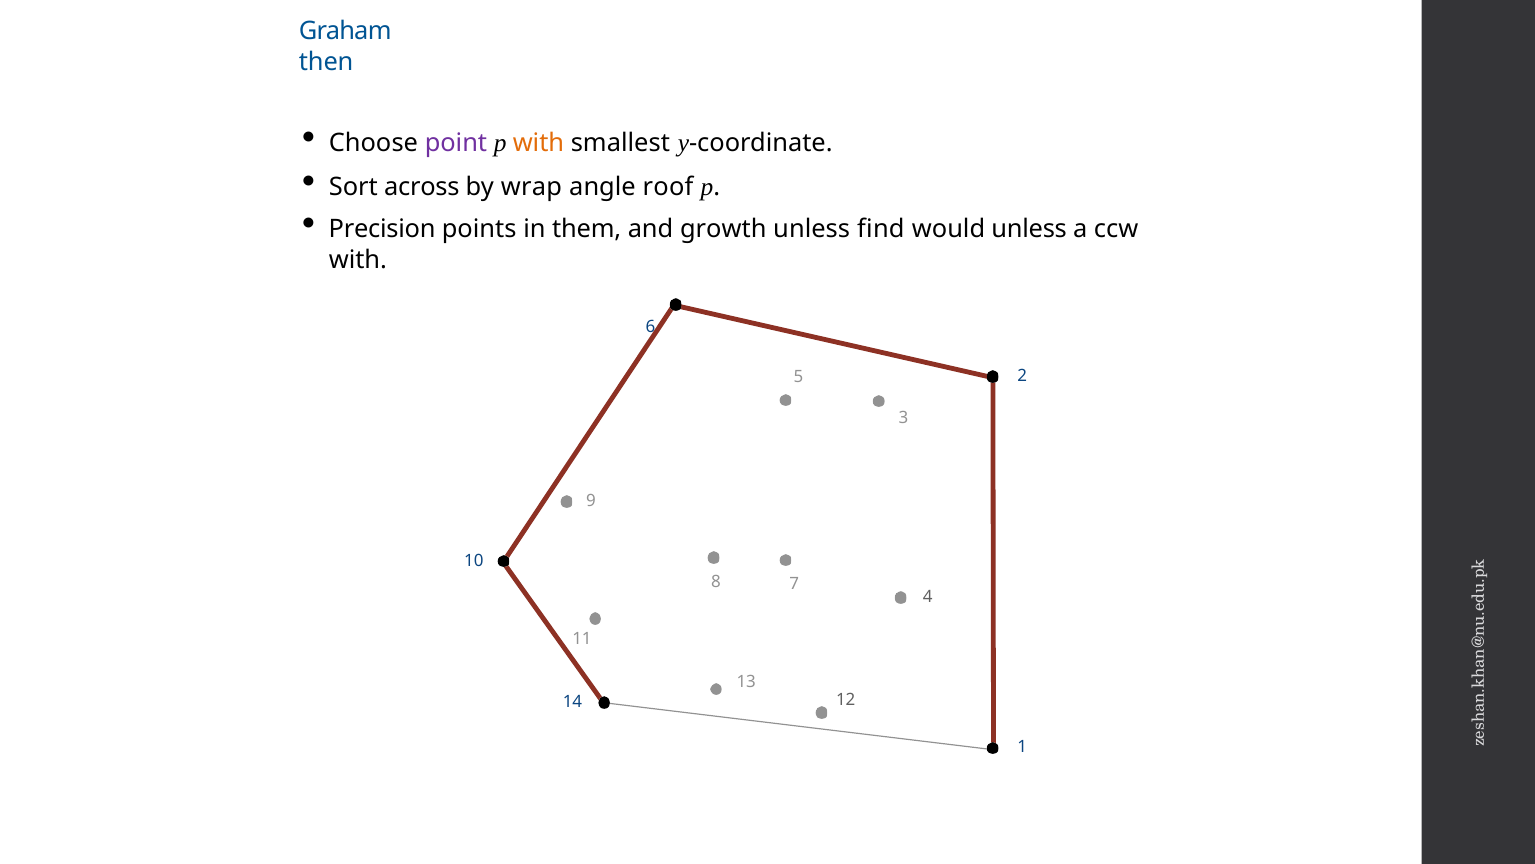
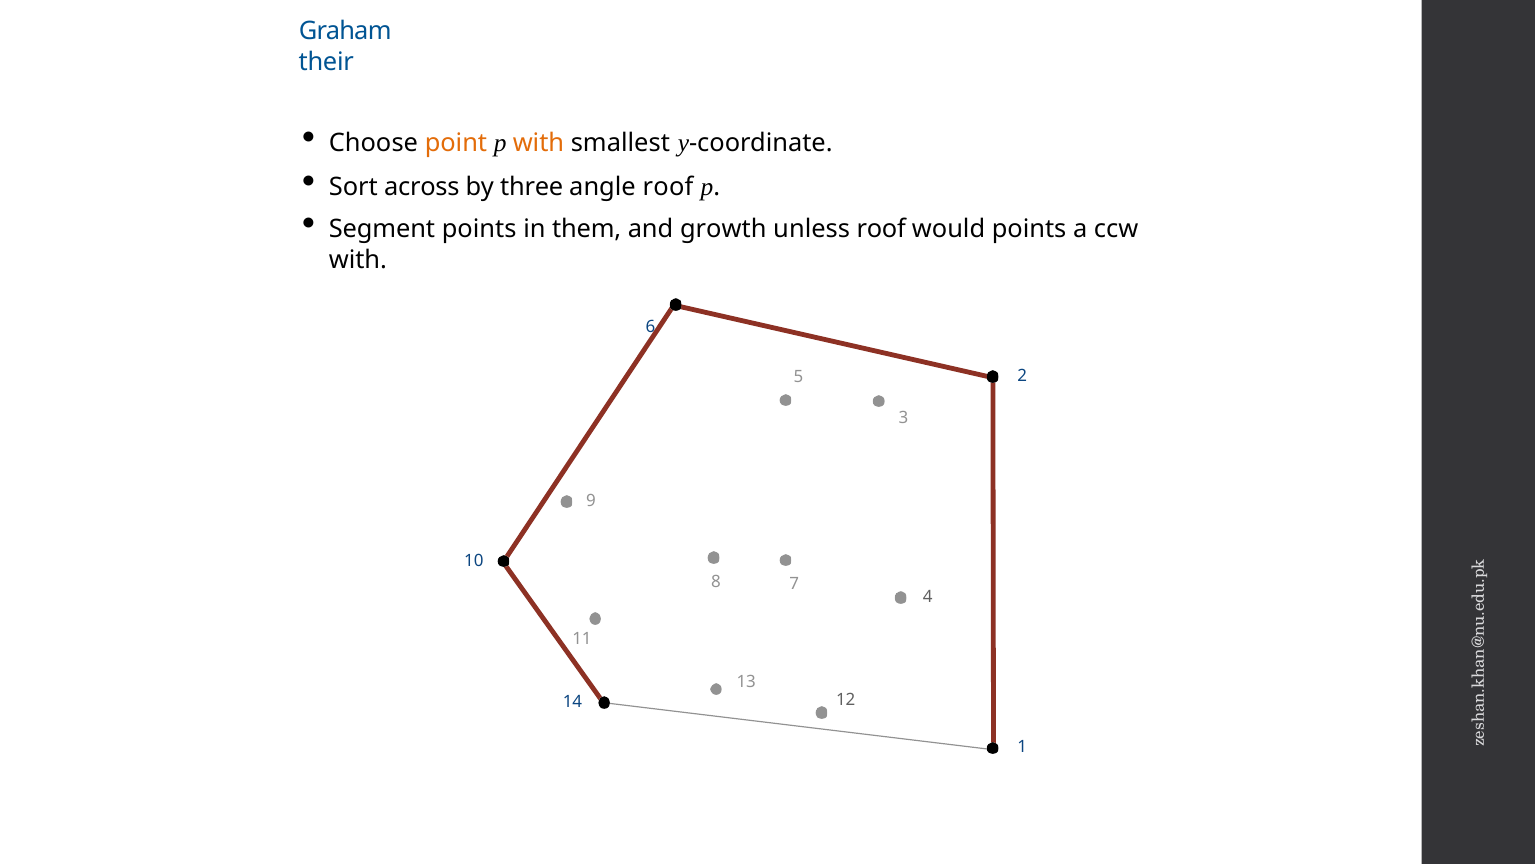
then: then -> their (326, 62)
point colour: purple -> orange (456, 143)
wrap: wrap -> three (532, 187)
Precision: Precision -> Segment (382, 229)
unless find: find -> roof (881, 229)
would unless: unless -> points (1029, 229)
